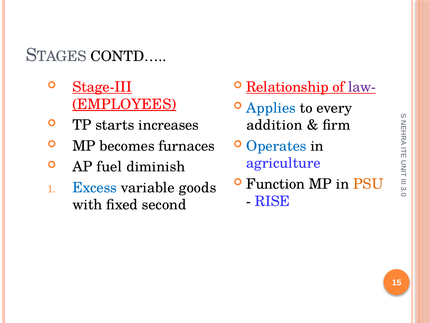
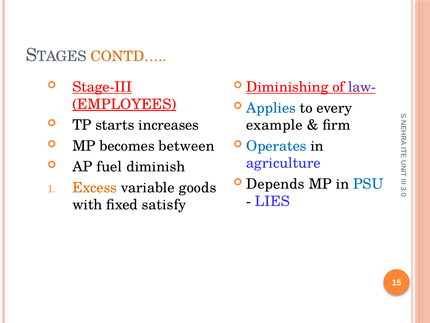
CONTD… colour: black -> orange (128, 56)
Relationship: Relationship -> Diminishing (287, 87)
addition: addition -> example (274, 125)
furnaces: furnaces -> between (187, 146)
Function: Function -> Depends (275, 184)
PSU colour: orange -> blue (368, 184)
Excess colour: blue -> orange (95, 187)
RISE: RISE -> LIES (272, 201)
second: second -> satisfy (164, 205)
